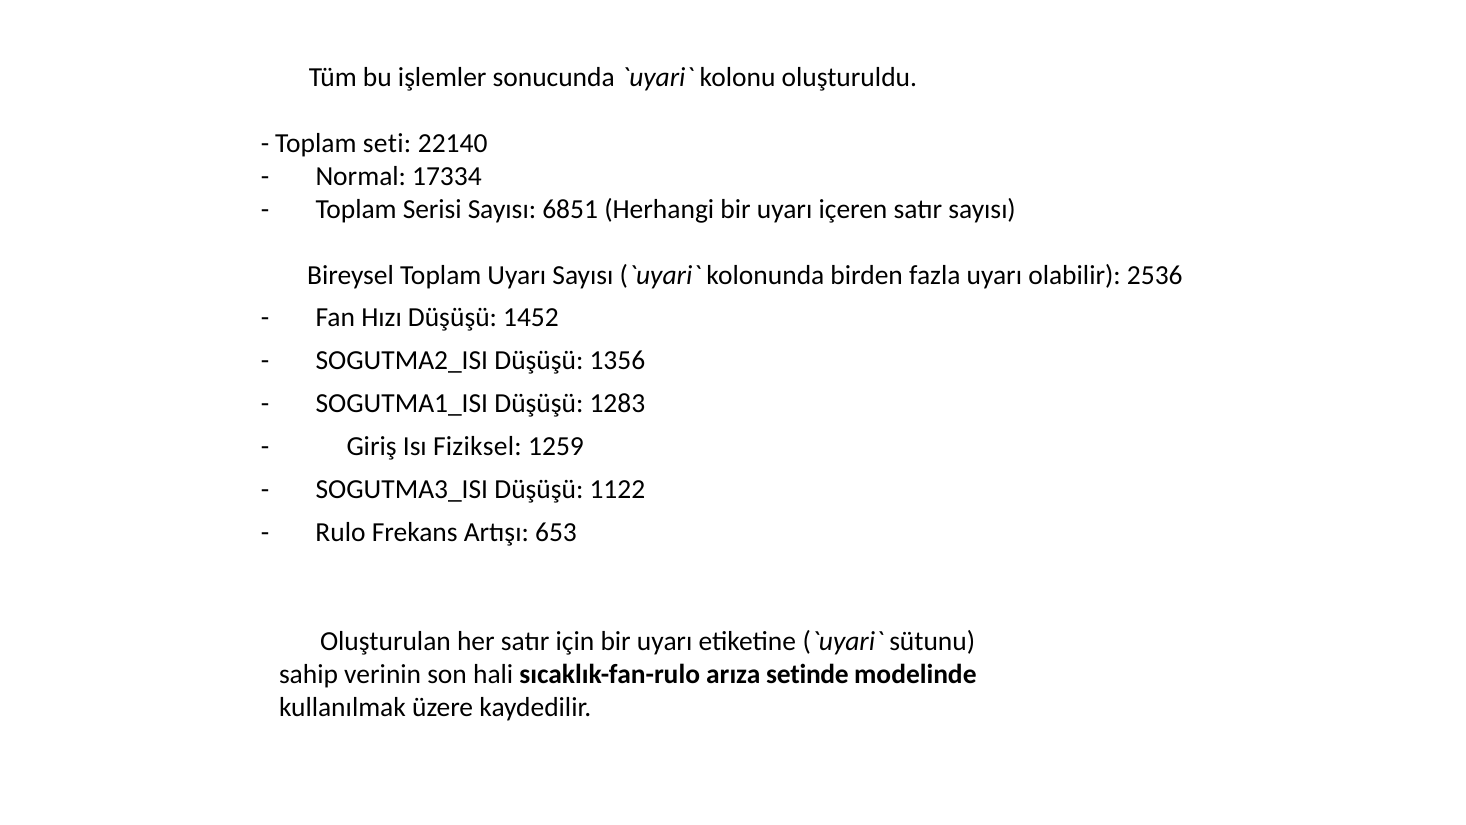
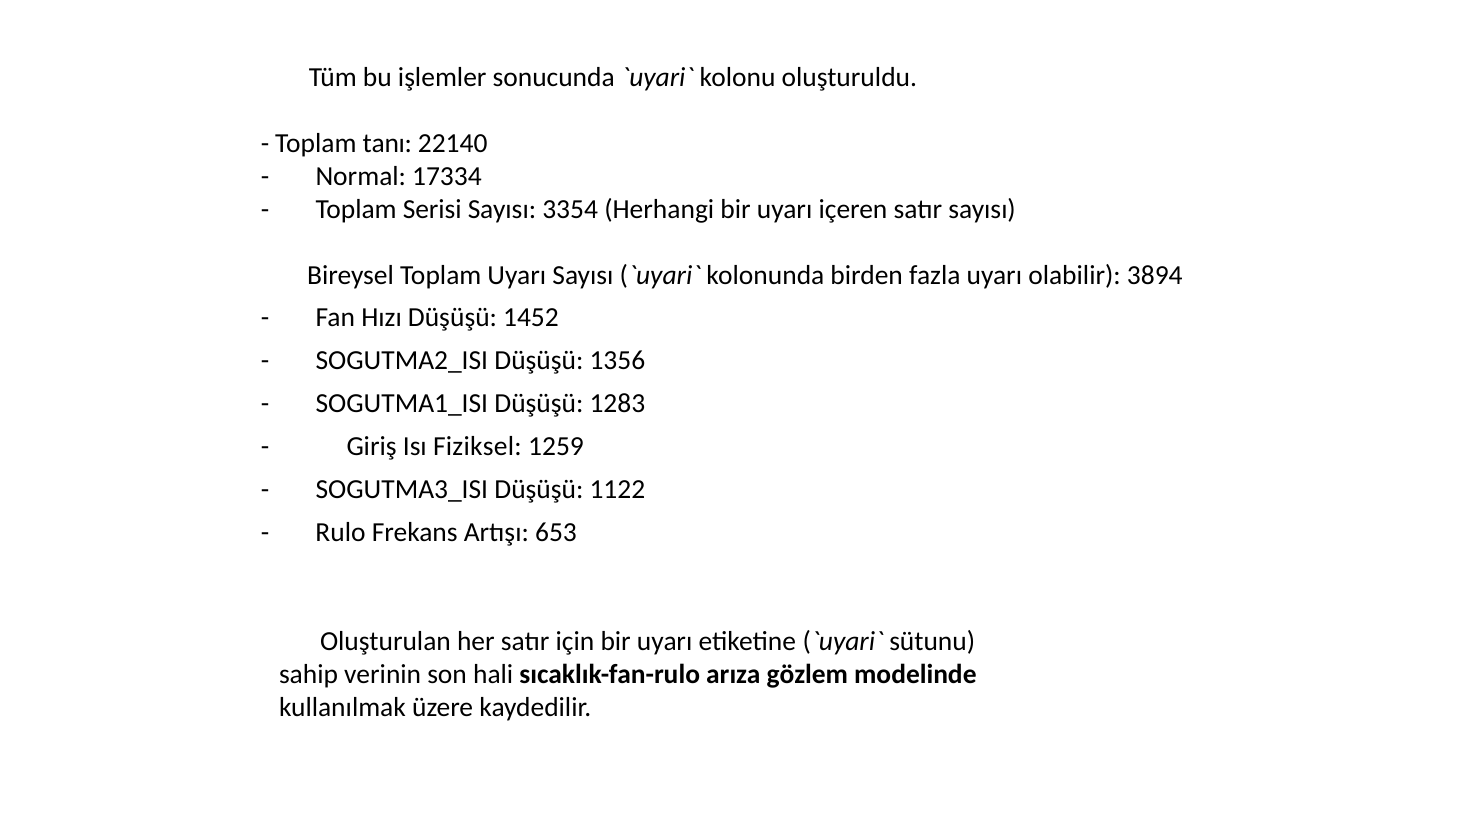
seti: seti -> tanı (387, 143)
6851: 6851 -> 3354 (570, 209)
2536: 2536 -> 3894 (1155, 275)
setinde: setinde -> gözlem (807, 674)
